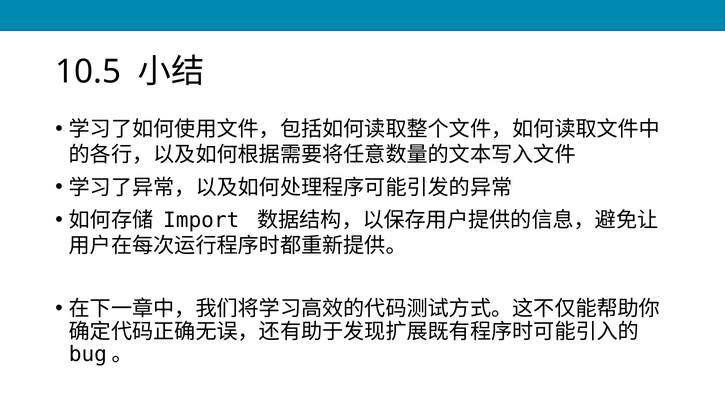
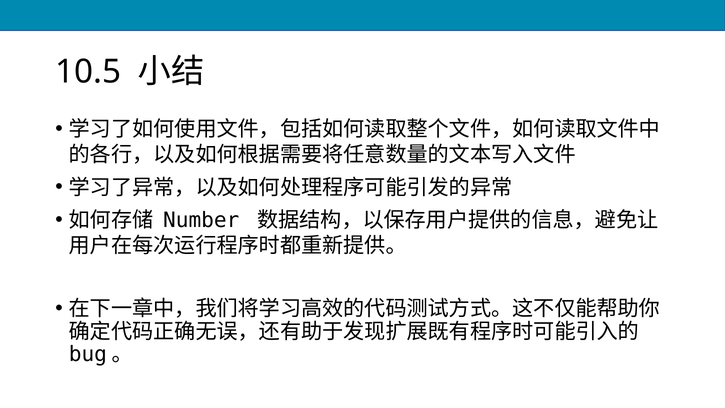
Import: Import -> Number (201, 220)
